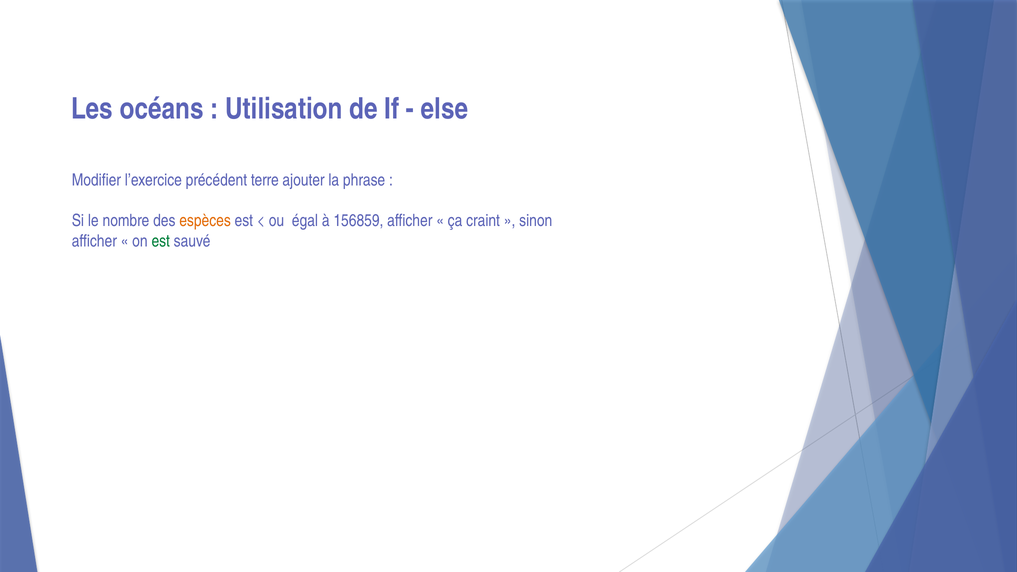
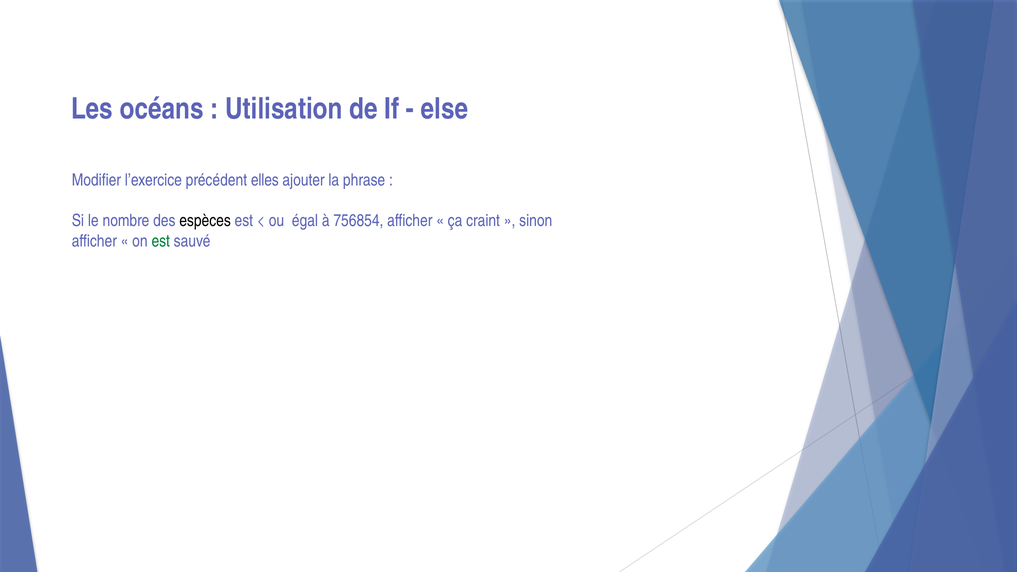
terre: terre -> elles (265, 180)
espèces colour: orange -> black (205, 221)
156859: 156859 -> 756854 (358, 221)
